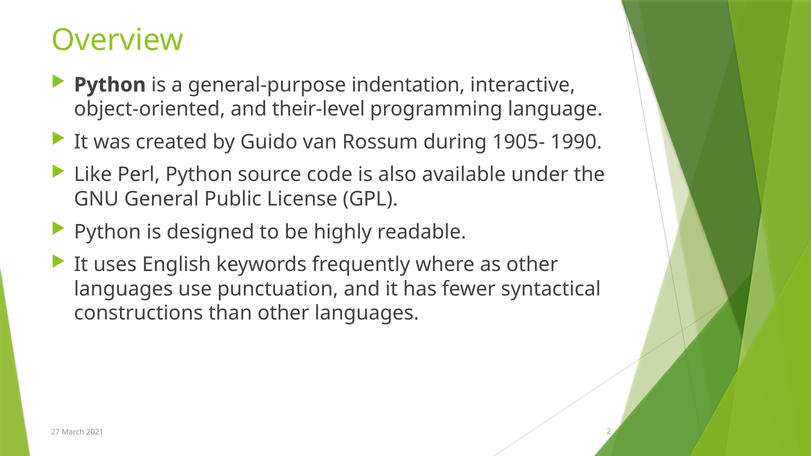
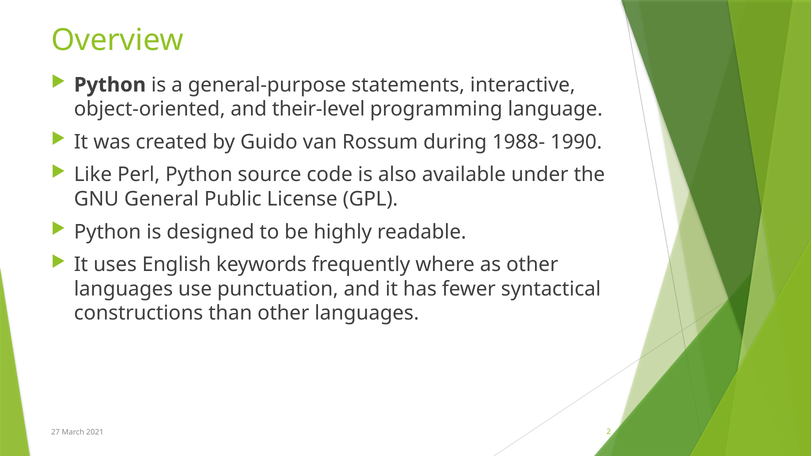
indentation: indentation -> statements (408, 85)
1905-: 1905- -> 1988- (519, 142)
